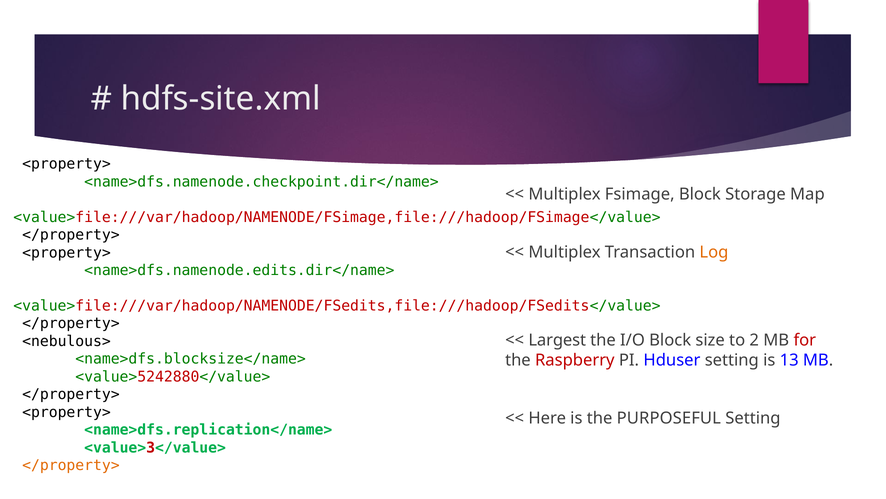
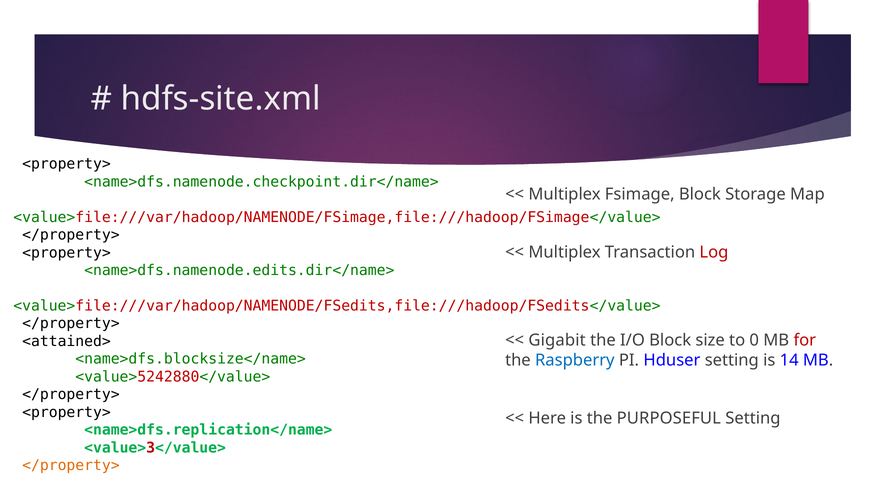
Log colour: orange -> red (714, 252)
<nebulous>: <nebulous> -> <attained> (66, 341)
Largest: Largest -> Gigabit (557, 340)
2: 2 -> 0 (754, 340)
Raspberry colour: red -> blue (575, 360)
13: 13 -> 14 (789, 360)
